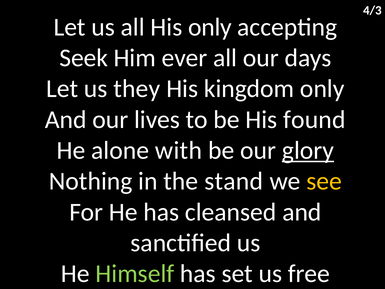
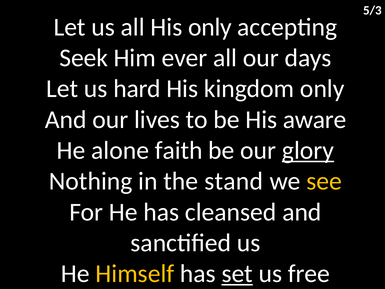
4/3: 4/3 -> 5/3 (372, 10)
they: they -> hard (137, 89)
found: found -> aware (315, 119)
with: with -> faith (179, 150)
Himself colour: light green -> yellow (135, 273)
set underline: none -> present (237, 273)
